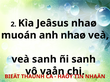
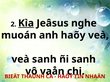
Kìa underline: none -> present (26, 23)
Jeâsus nhaø: nhaø -> nghe (84, 23)
anh nhaø: nhaø -> haõy (73, 35)
